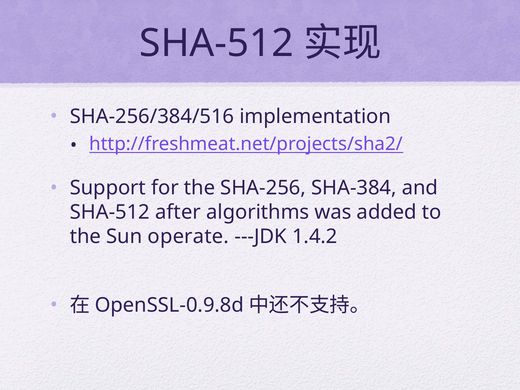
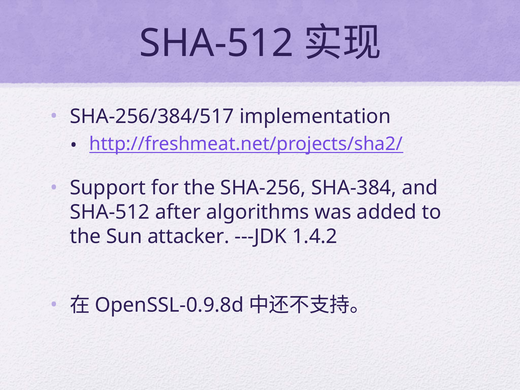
SHA-256/384/516: SHA-256/384/516 -> SHA-256/384/517 (152, 116)
operate: operate -> attacker (188, 237)
